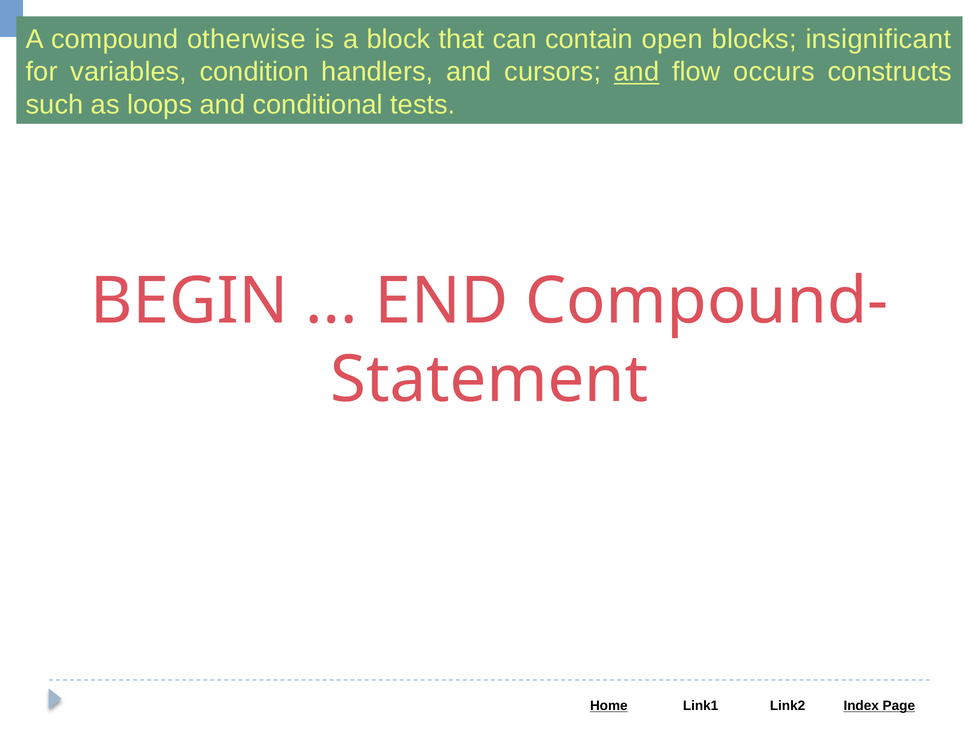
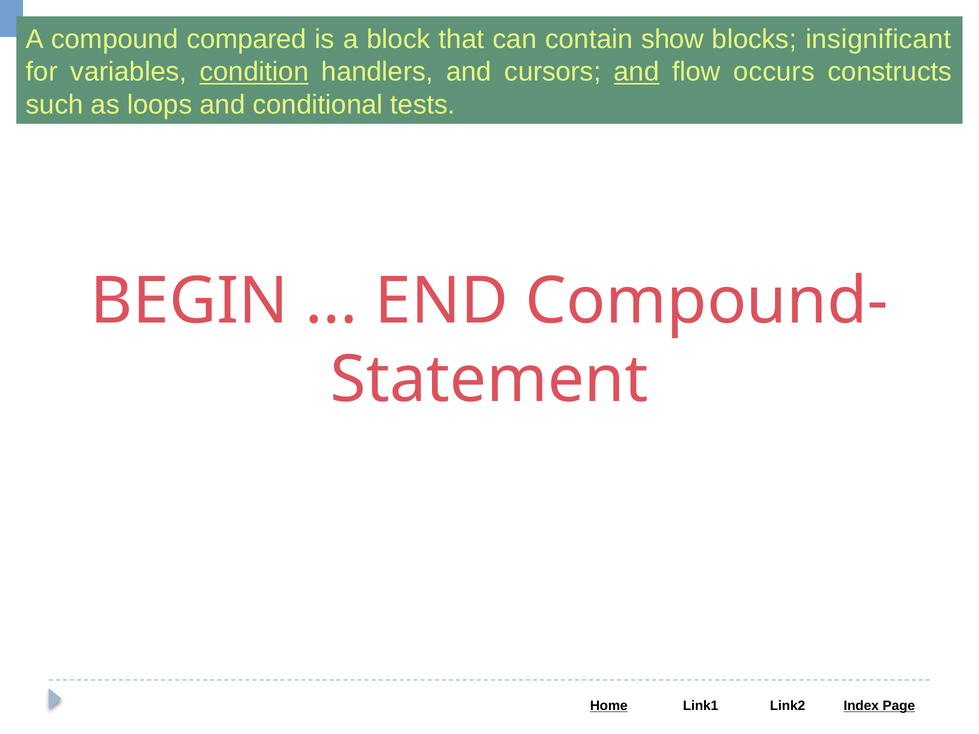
otherwise: otherwise -> compared (247, 39)
open: open -> show (673, 39)
condition underline: none -> present (254, 72)
